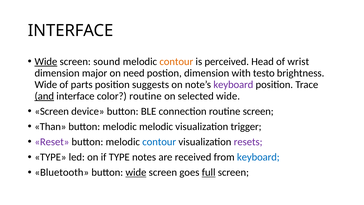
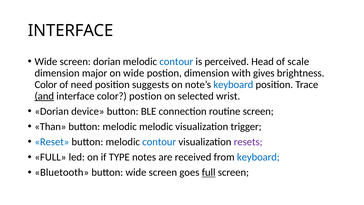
Wide underline: present -> none (46, 62)
screen sound: sound -> dorian (107, 62)
contour colour: orange -> blue (176, 62)
wrist: wrist -> scale (298, 62)
on need: need -> wide (134, 73)
testo: testo -> gives (264, 73)
Wide: Wide -> Color (46, 84)
parts: parts -> need (82, 84)
keyboard colour: purple -> blue (233, 84)
color routine: routine -> postion (145, 96)
selected wide: wide -> wrist (228, 96)
Screen: Screen -> Dorian (52, 111)
Reset colour: purple -> blue (52, 142)
TYPE: TYPE -> FULL (50, 157)
wide underline: present -> none (136, 172)
